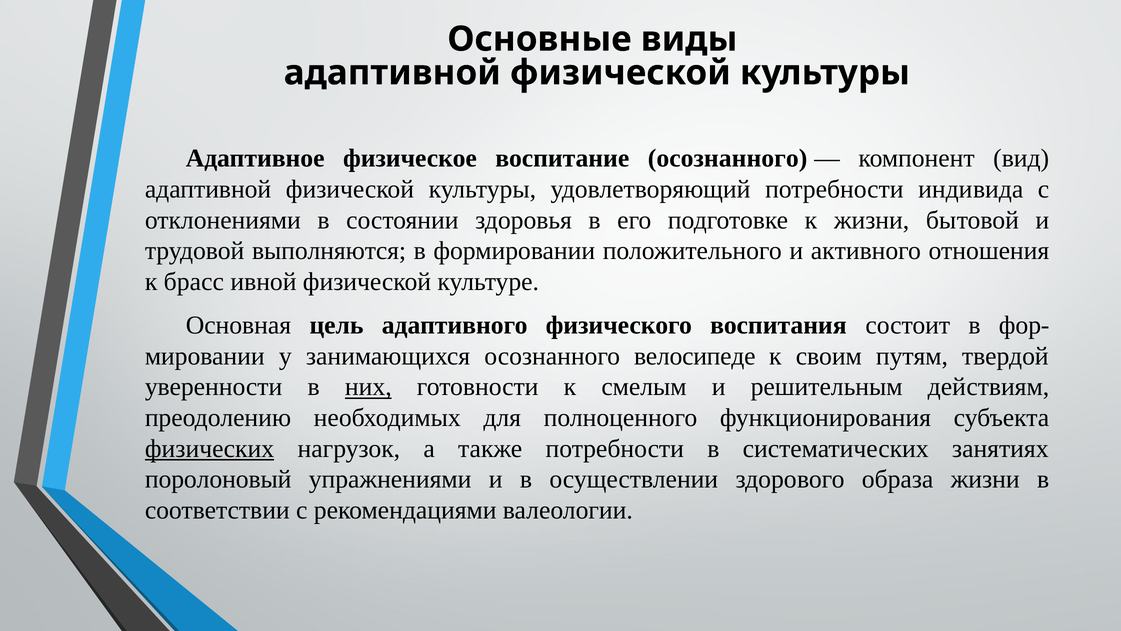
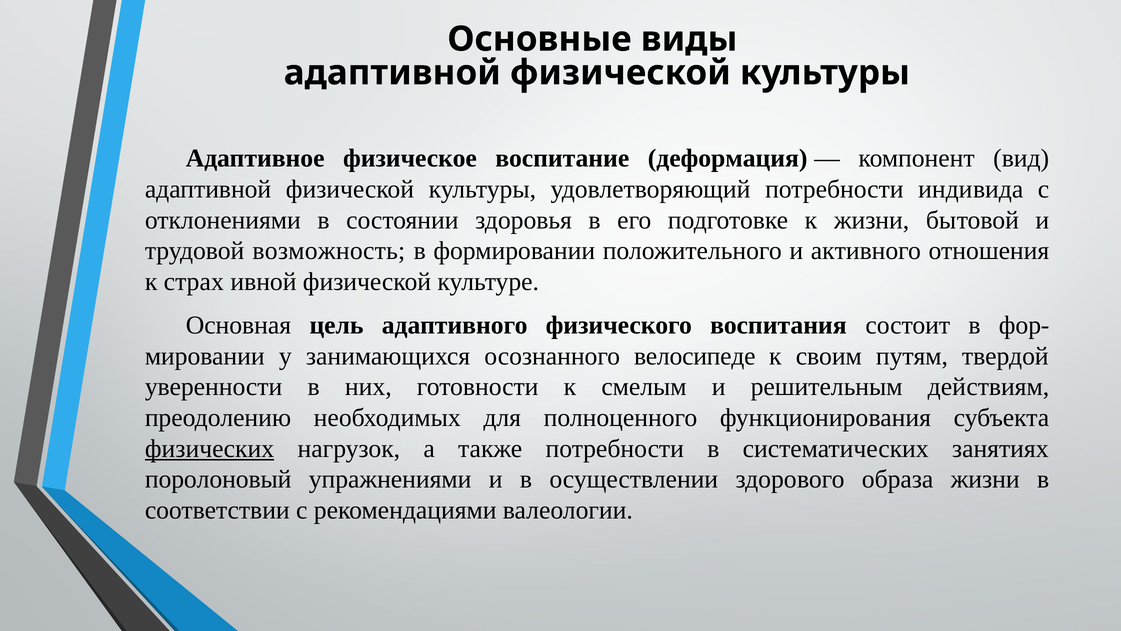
воспитание осознанного: осознанного -> деформация (728, 158)
выполняются: выполняются -> возможность (329, 251)
брасс: брасс -> страх (194, 282)
них underline: present -> none (368, 387)
